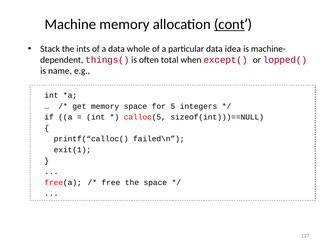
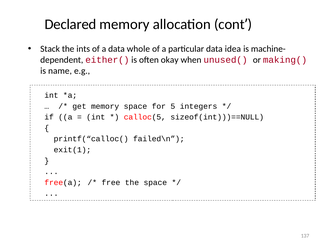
Machine: Machine -> Declared (70, 24)
cont underline: present -> none (229, 24)
things(: things( -> either( (107, 60)
total: total -> okay (170, 60)
except(: except( -> unused( (225, 60)
lopped(: lopped( -> making( (285, 60)
